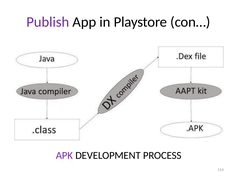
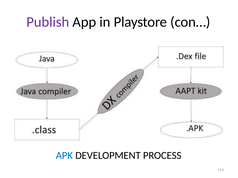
APK colour: purple -> blue (64, 156)
